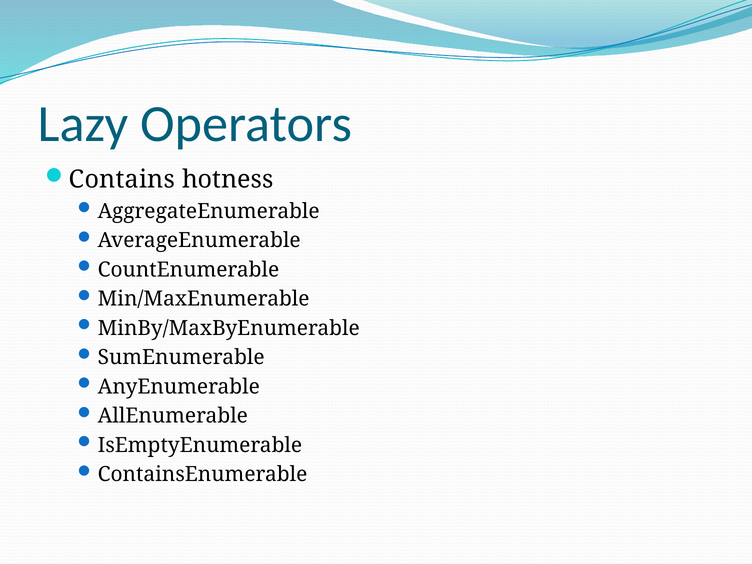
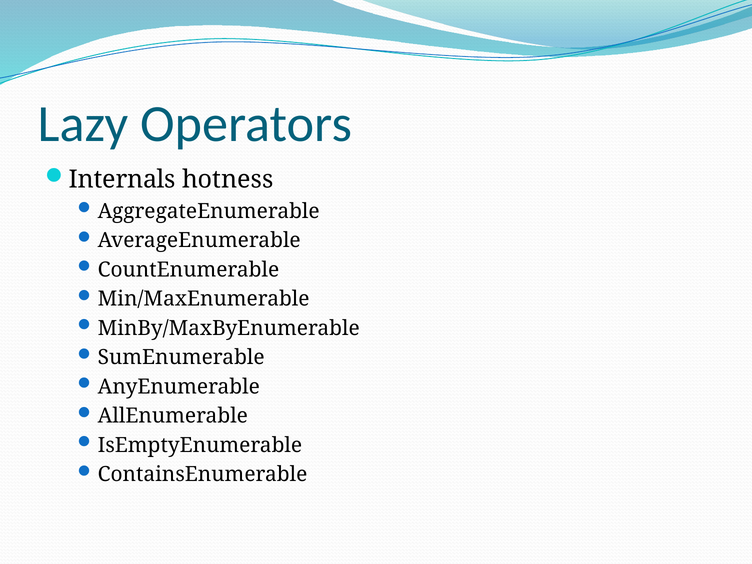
Contains: Contains -> Internals (122, 180)
